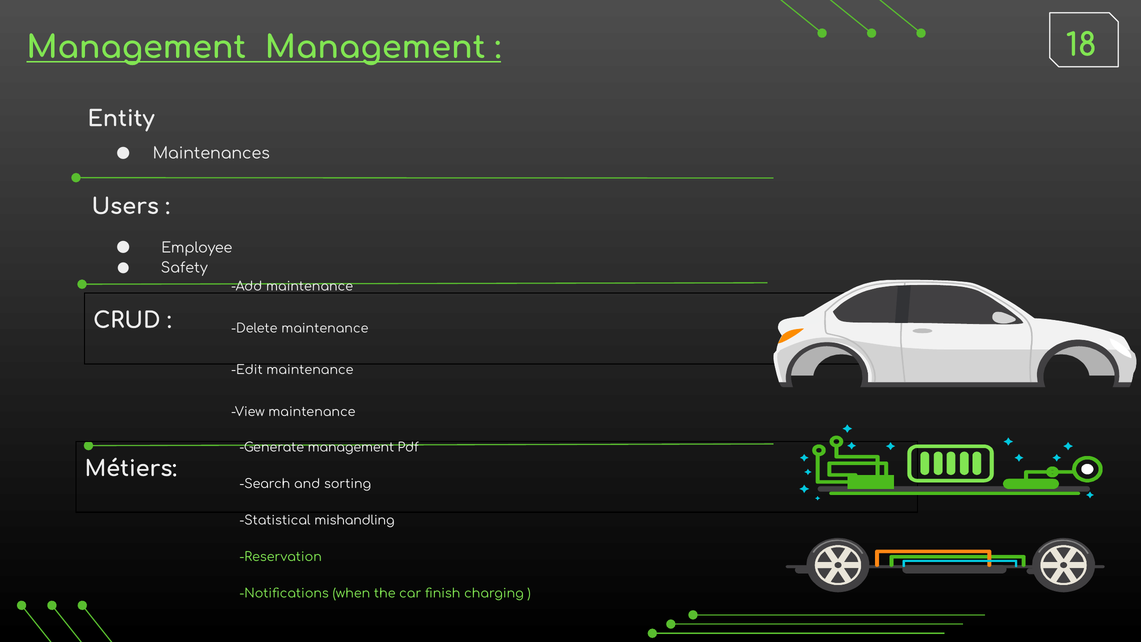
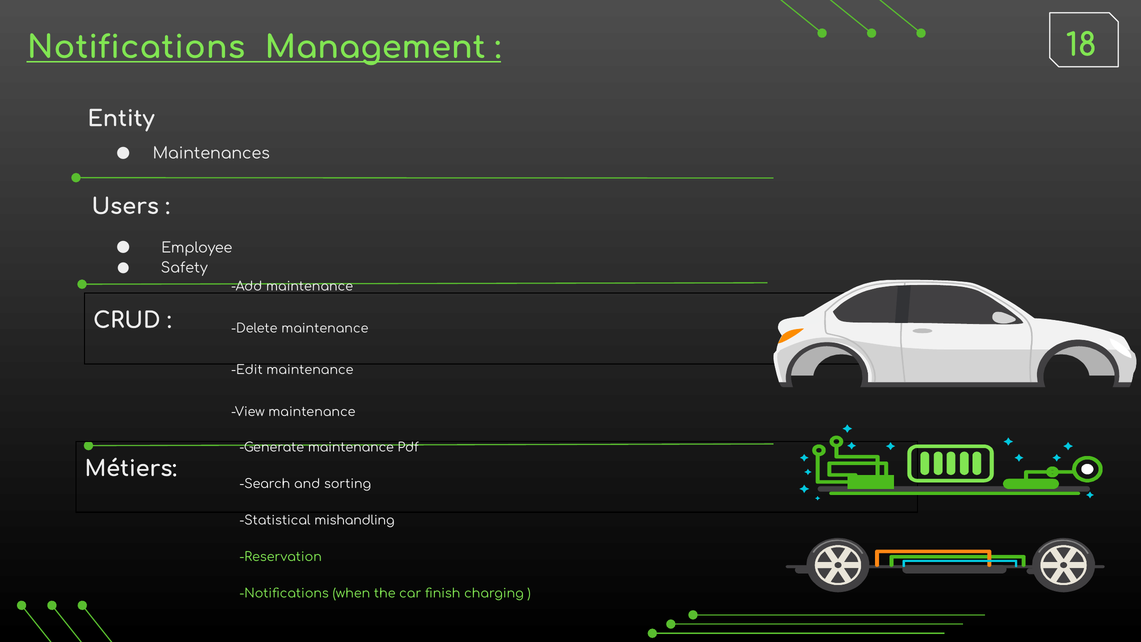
Management: Management -> Notifications (136, 47)
Generate management: management -> maintenance (351, 448)
